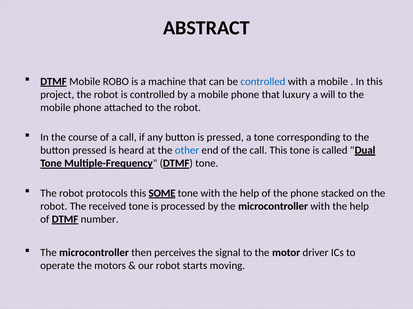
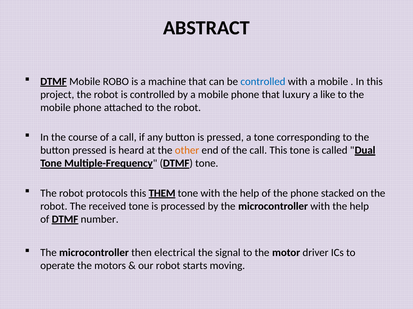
will: will -> like (328, 95)
other colour: blue -> orange (187, 151)
SOME: SOME -> THEM (162, 194)
perceives: perceives -> electrical (175, 253)
